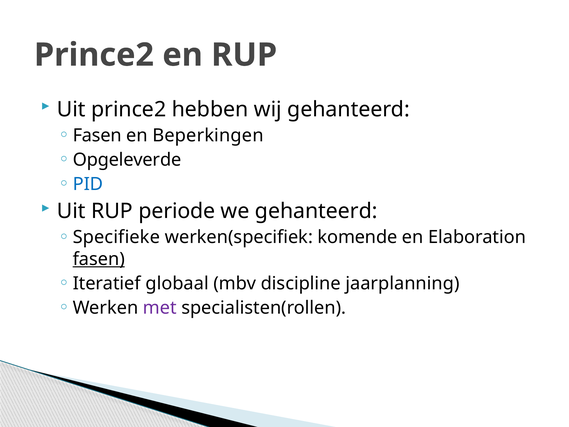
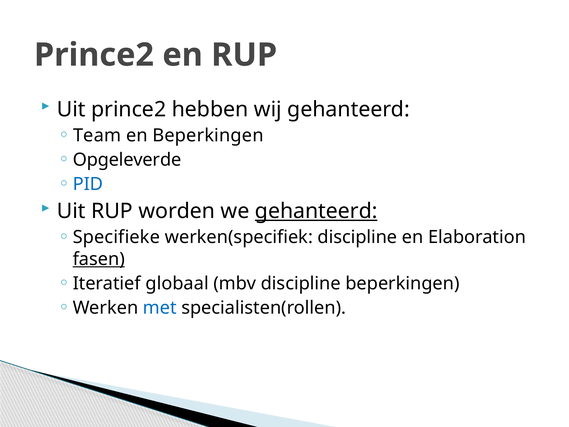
Fasen: Fasen -> Team (97, 135)
periode: periode -> worden (177, 211)
gehanteerd underline: none -> present (316, 211)
werken(specifiek komende: komende -> discipline (357, 237)
discipline jaarplanning: jaarplanning -> beperkingen (403, 283)
met colour: purple -> blue (160, 308)
